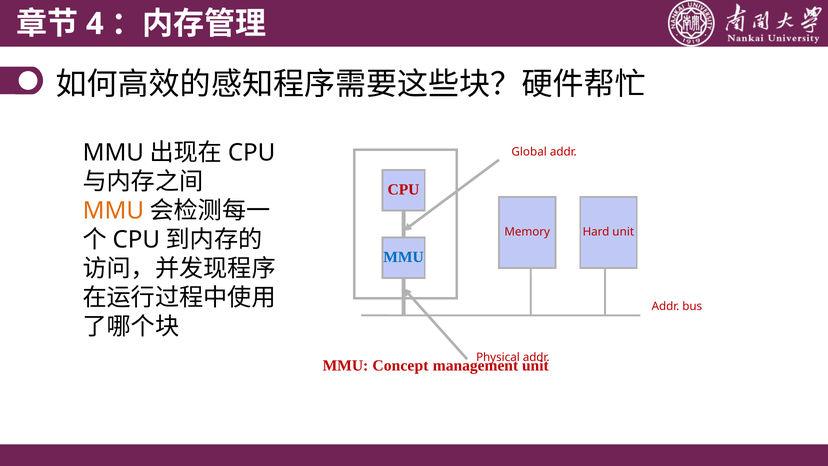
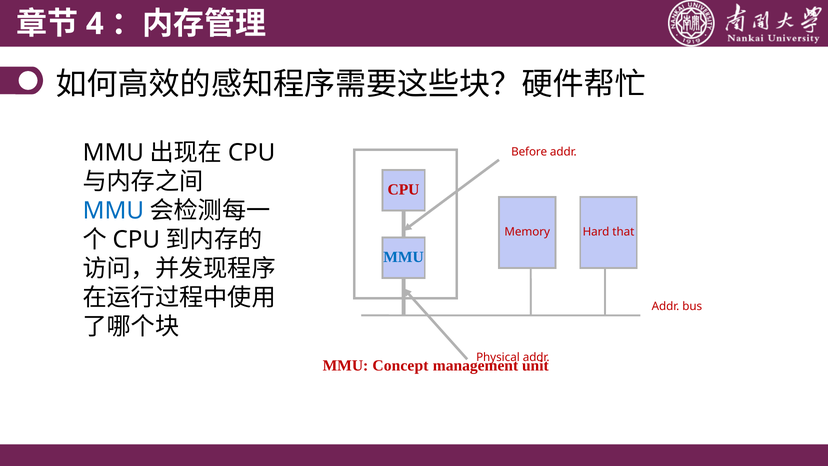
Global: Global -> Before (529, 152)
MMU colour: orange -> blue (113, 211)
Hard unit: unit -> that (623, 232)
